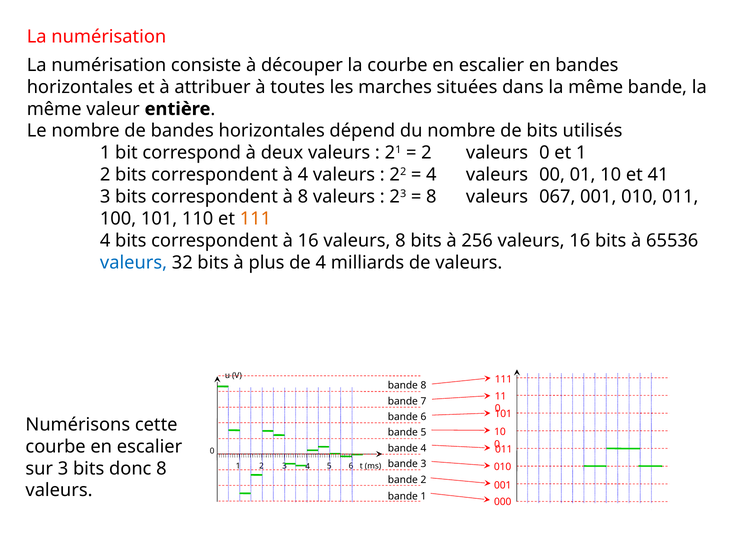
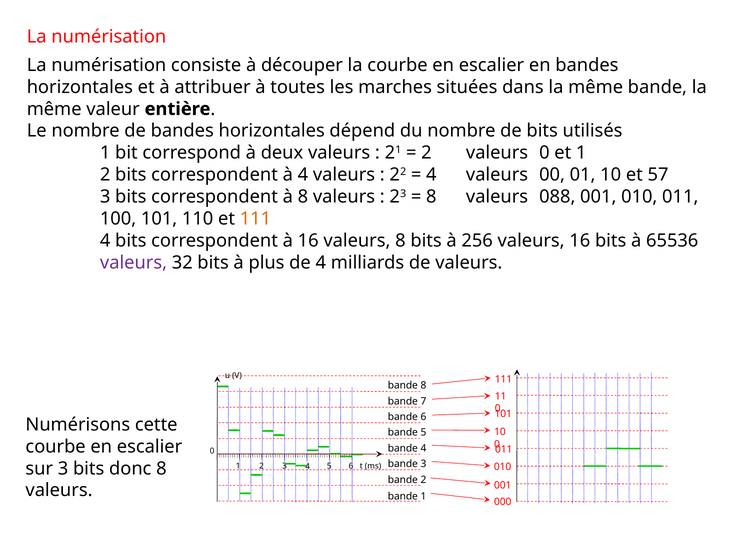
41: 41 -> 57 (658, 175)
067: 067 -> 088 (557, 197)
valeurs colour: blue -> purple (134, 263)
